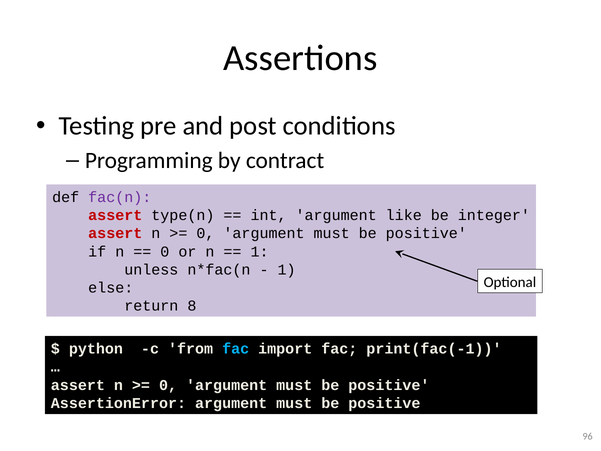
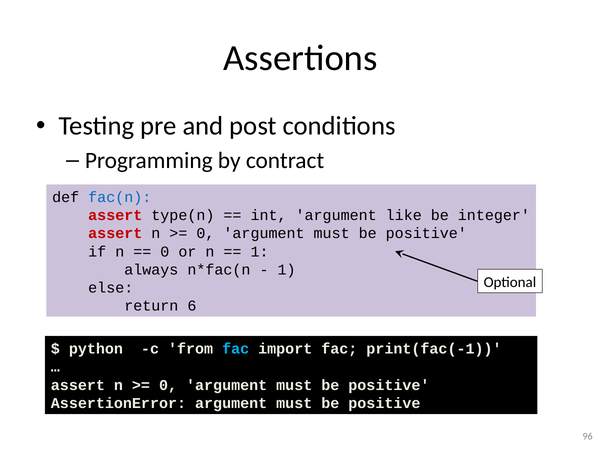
fac(n colour: purple -> blue (120, 197)
unless: unless -> always (151, 269)
8: 8 -> 6 (192, 306)
